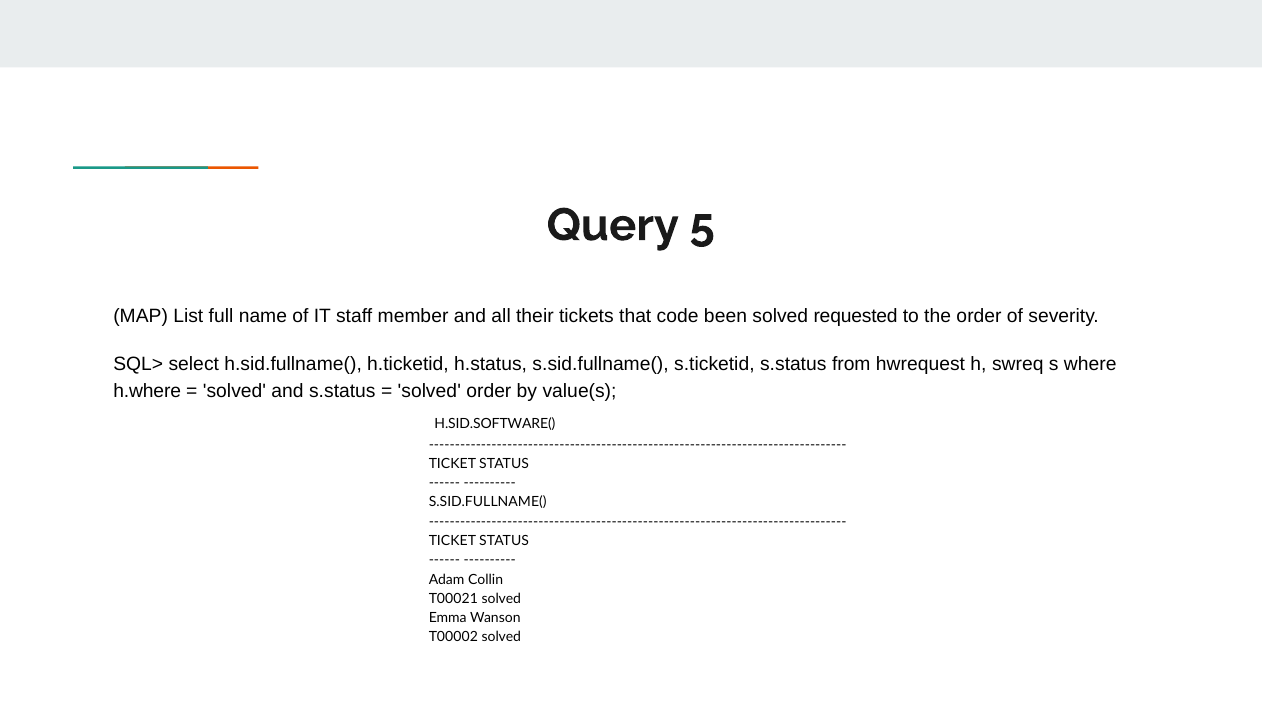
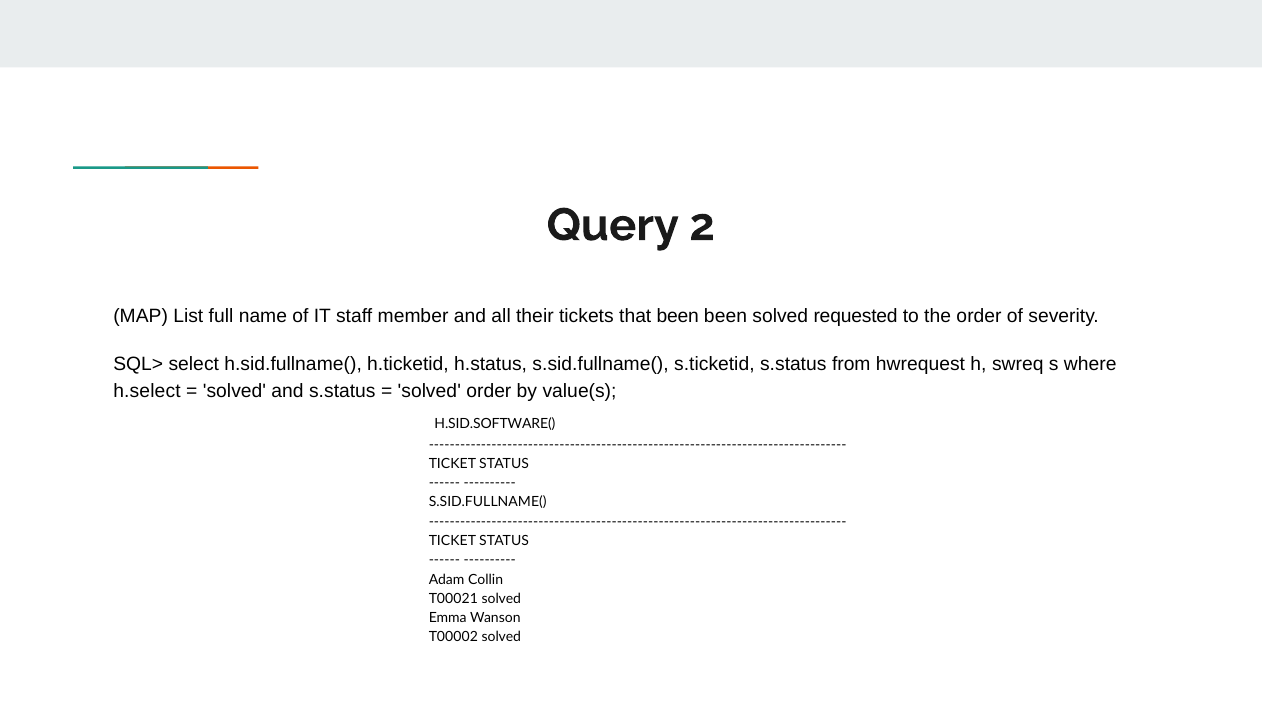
5: 5 -> 2 (702, 225)
that code: code -> been (678, 316)
h.where: h.where -> h.select (147, 391)
